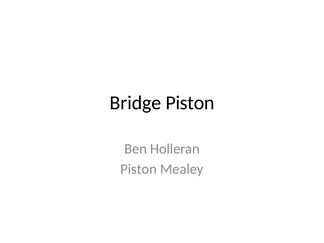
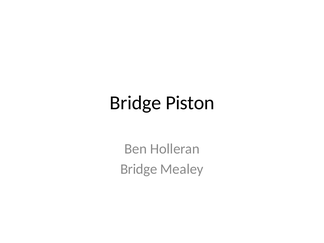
Piston: Piston -> Bridge (139, 169)
